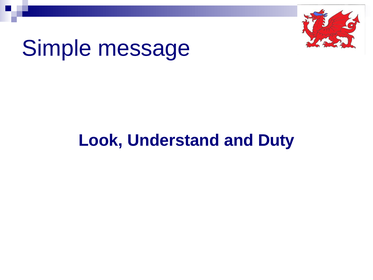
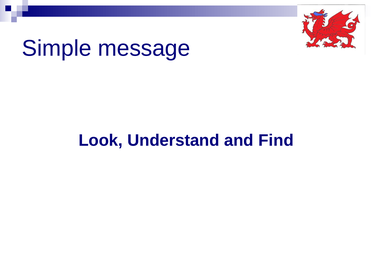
Duty: Duty -> Find (276, 140)
